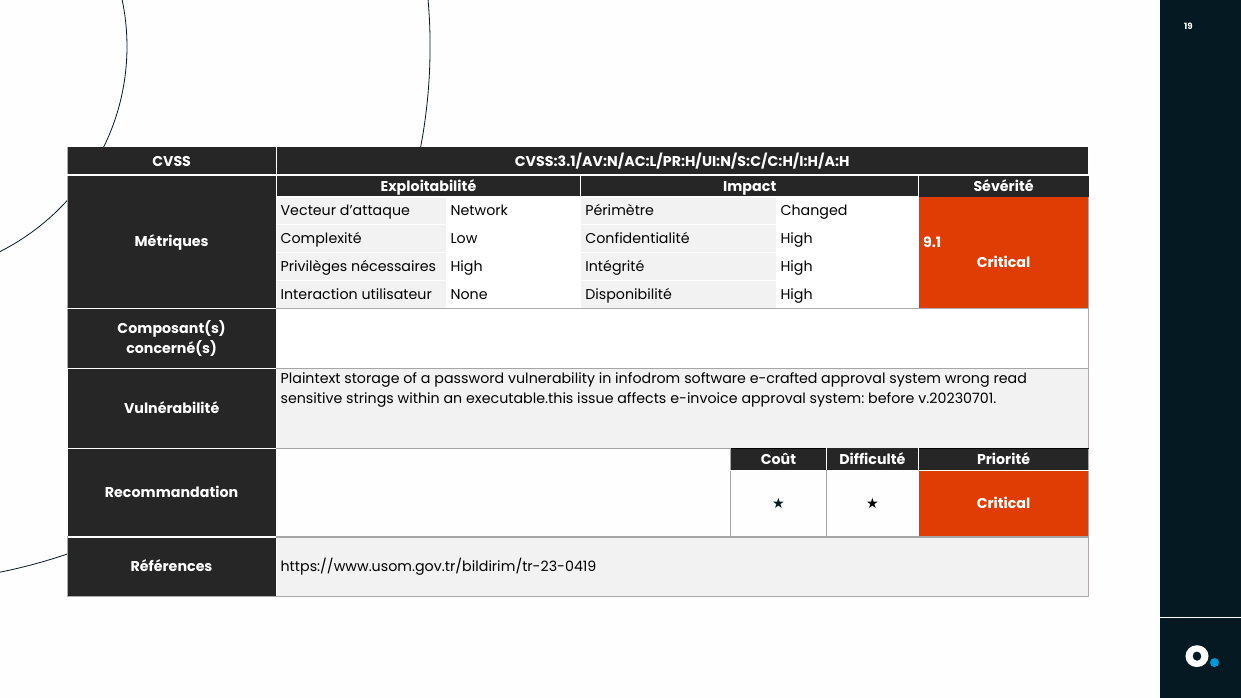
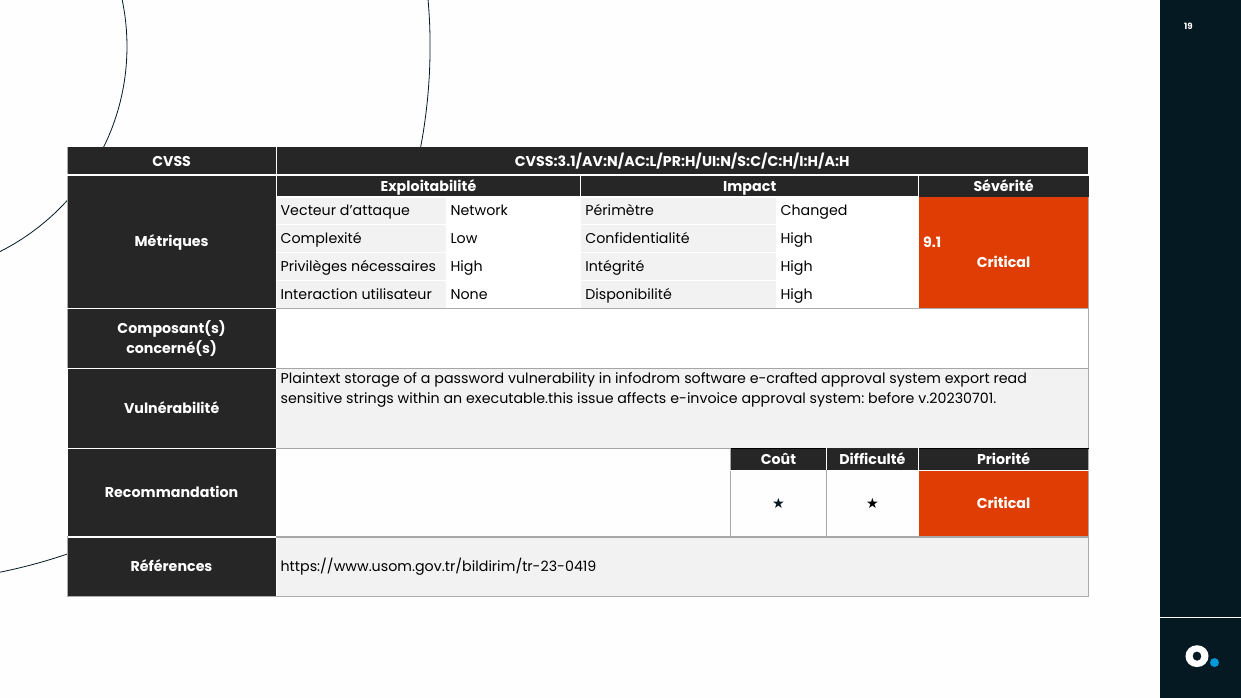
wrong: wrong -> export (967, 379)
